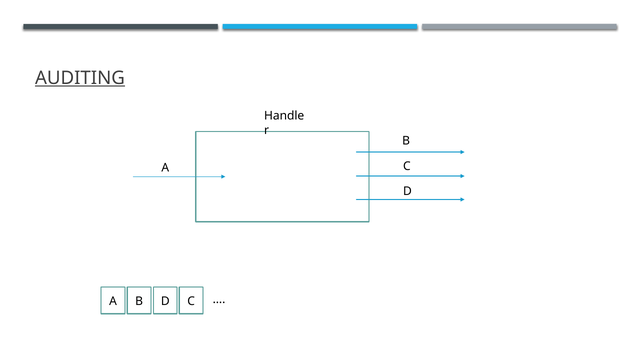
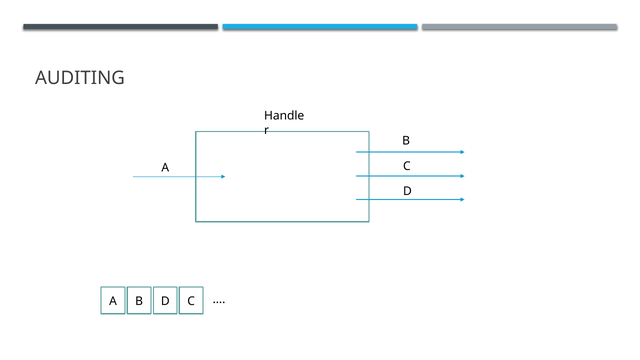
AUDITING underline: present -> none (80, 78)
